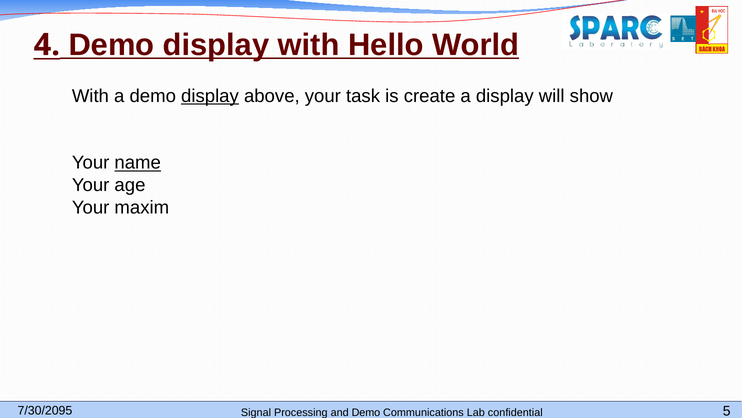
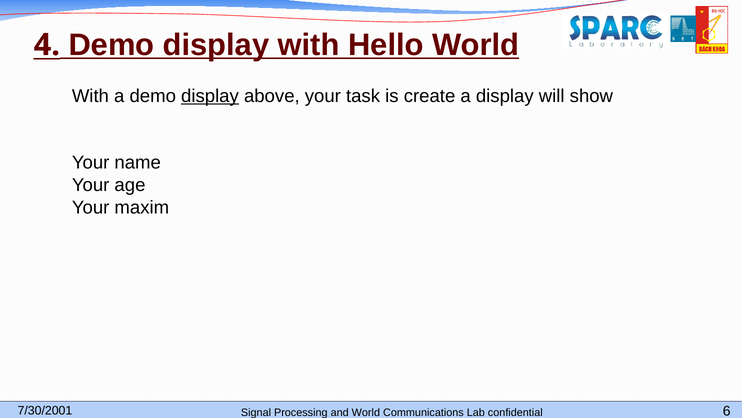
name underline: present -> none (138, 163)
7/30/2095: 7/30/2095 -> 7/30/2001 (45, 410)
and Demo: Demo -> World (366, 412)
5: 5 -> 6 (727, 410)
